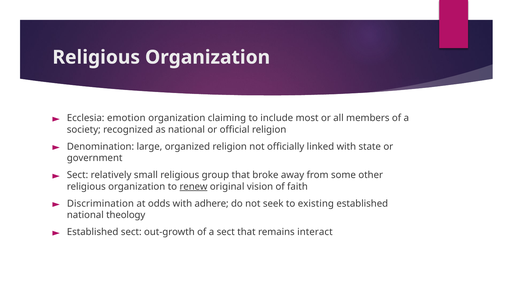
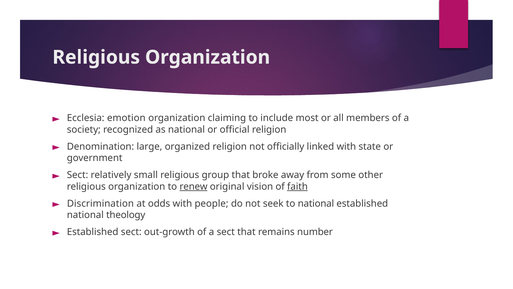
faith underline: none -> present (297, 186)
adhere: adhere -> people (212, 203)
to existing: existing -> national (316, 203)
interact: interact -> number (315, 232)
